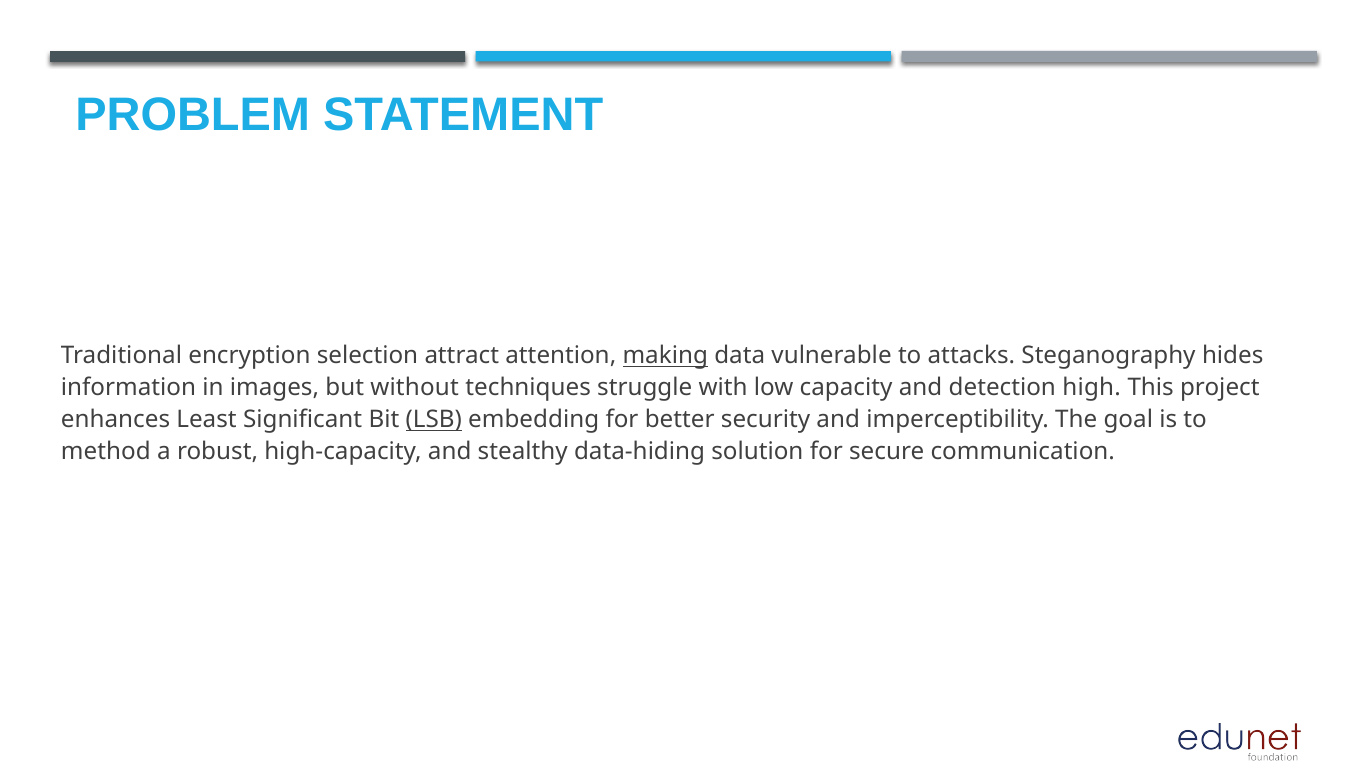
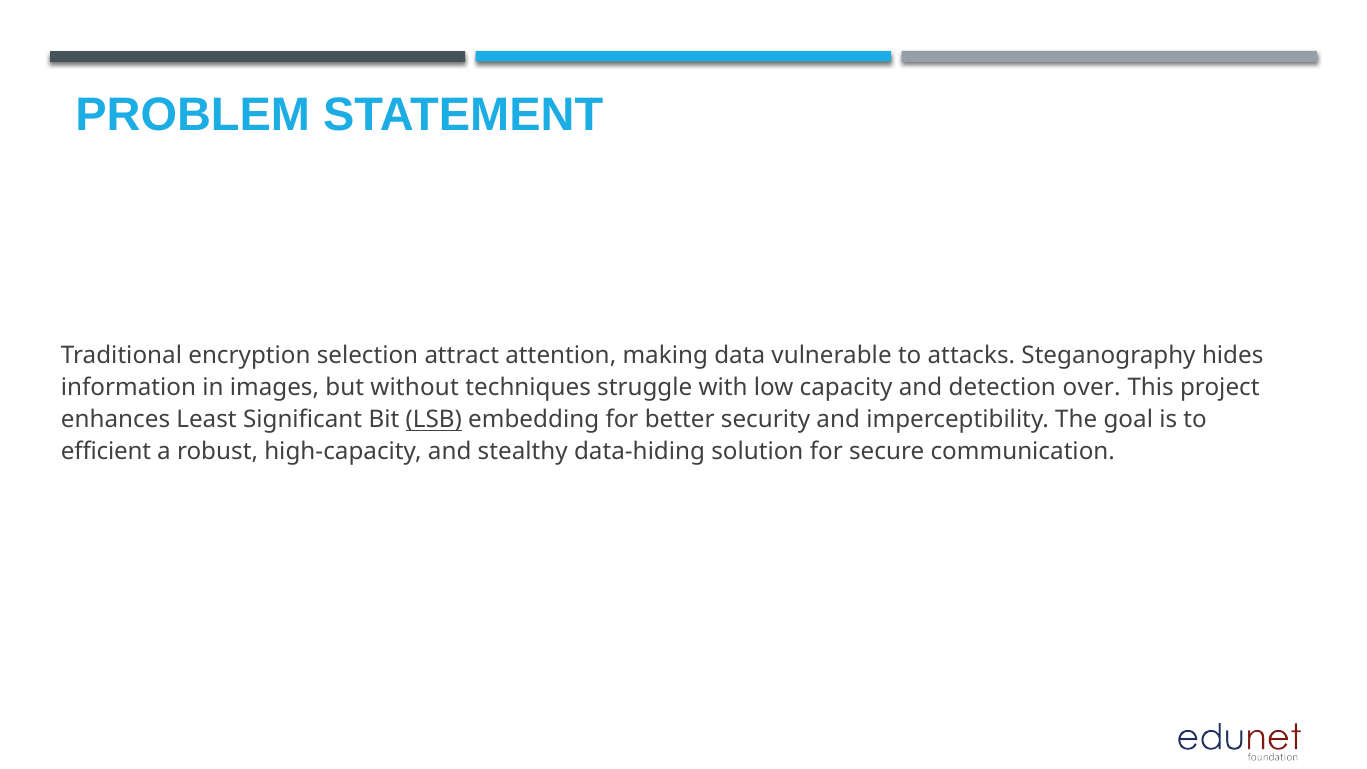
making underline: present -> none (665, 356)
high: high -> over (1092, 388)
method: method -> efficient (106, 452)
